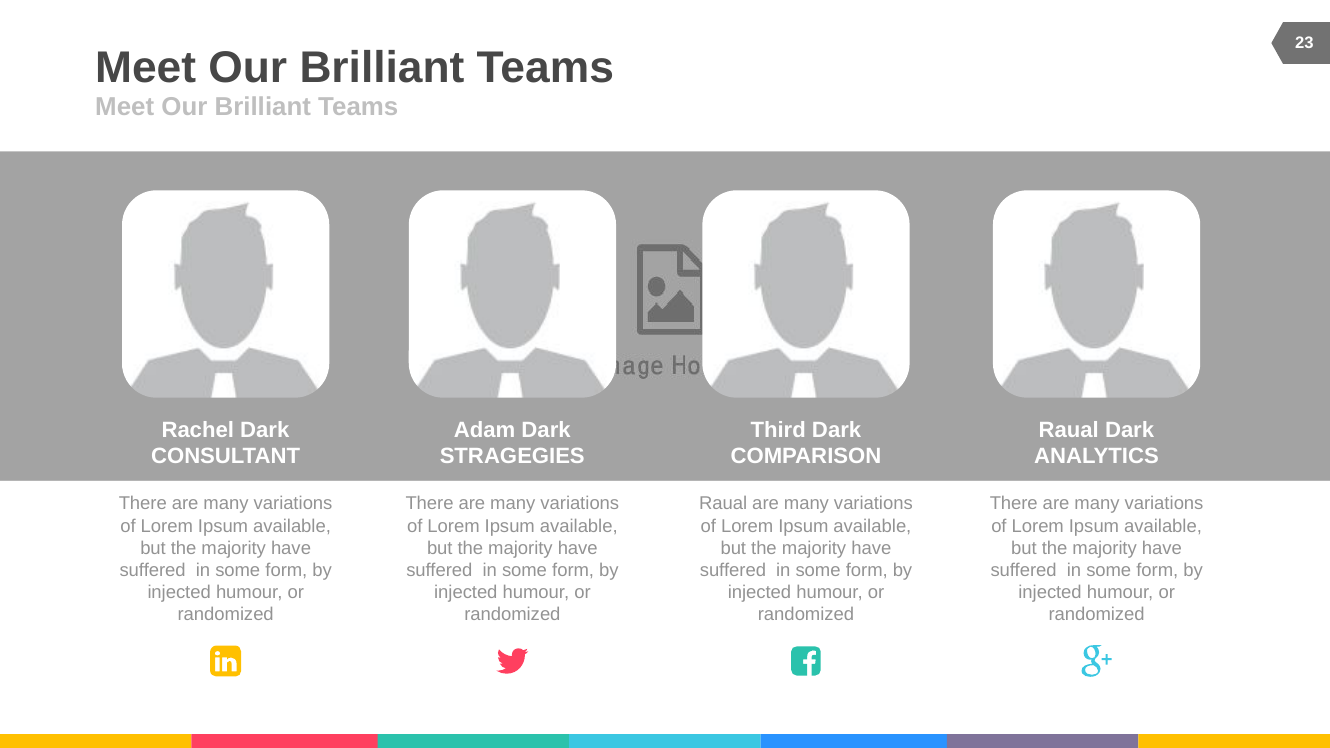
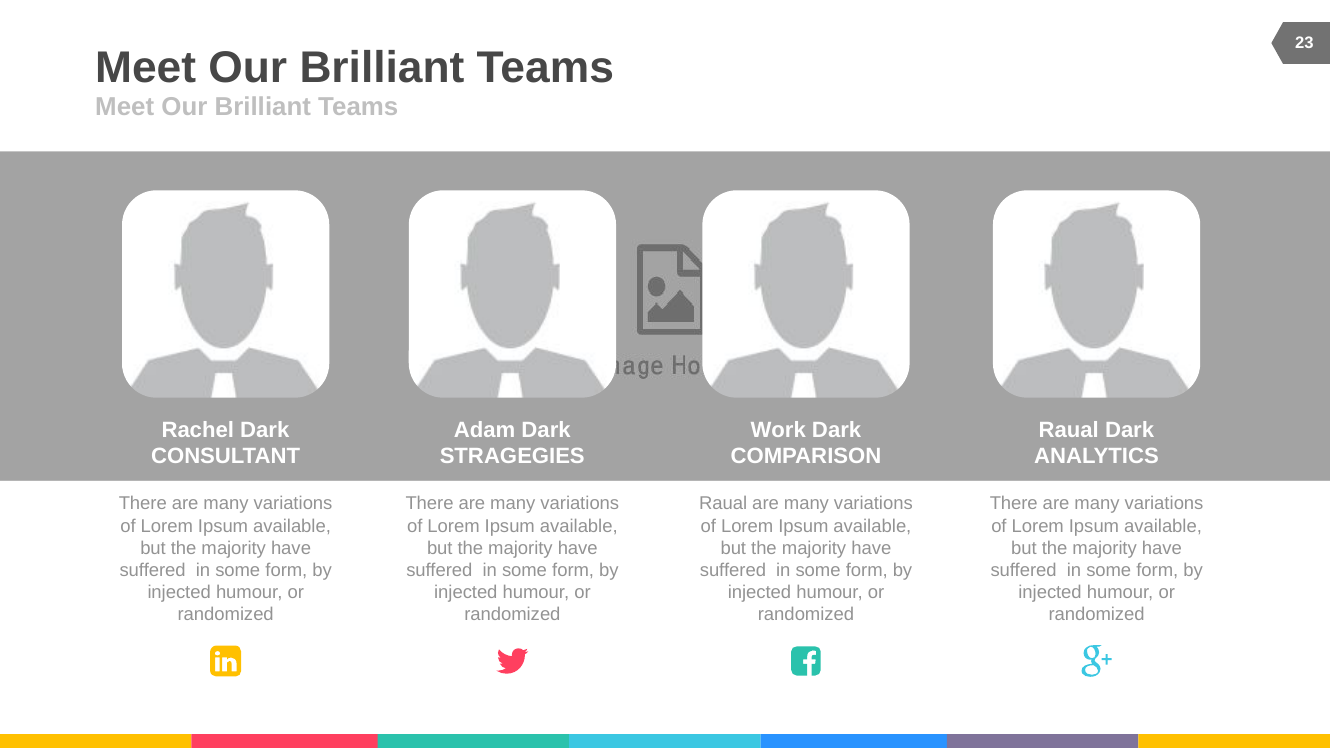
Third: Third -> Work (778, 430)
